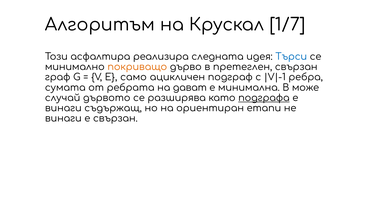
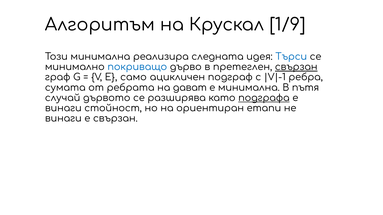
1/7: 1/7 -> 1/9 (287, 25)
Този асфалтира: асфалтира -> минимална (100, 57)
покриващо colour: orange -> blue (137, 67)
свързан underline: none -> present (296, 67)
може: може -> пътя (306, 88)
съдържащ: съдържащ -> стойност (113, 108)
